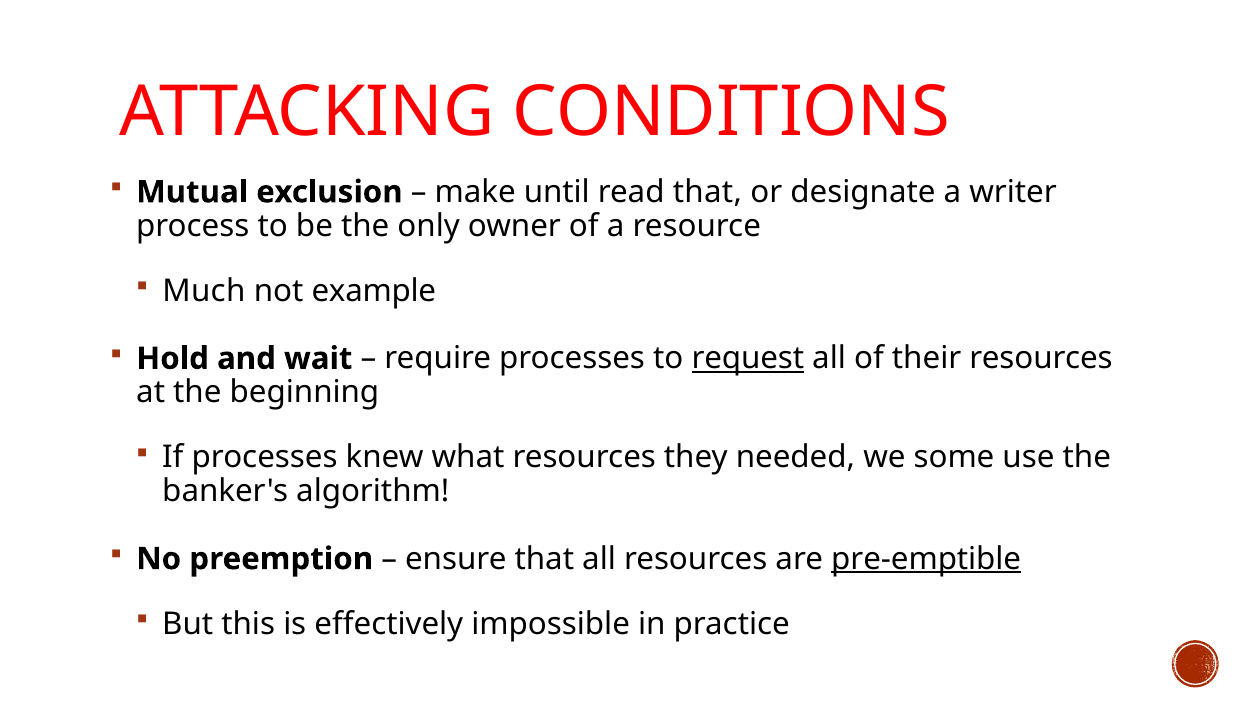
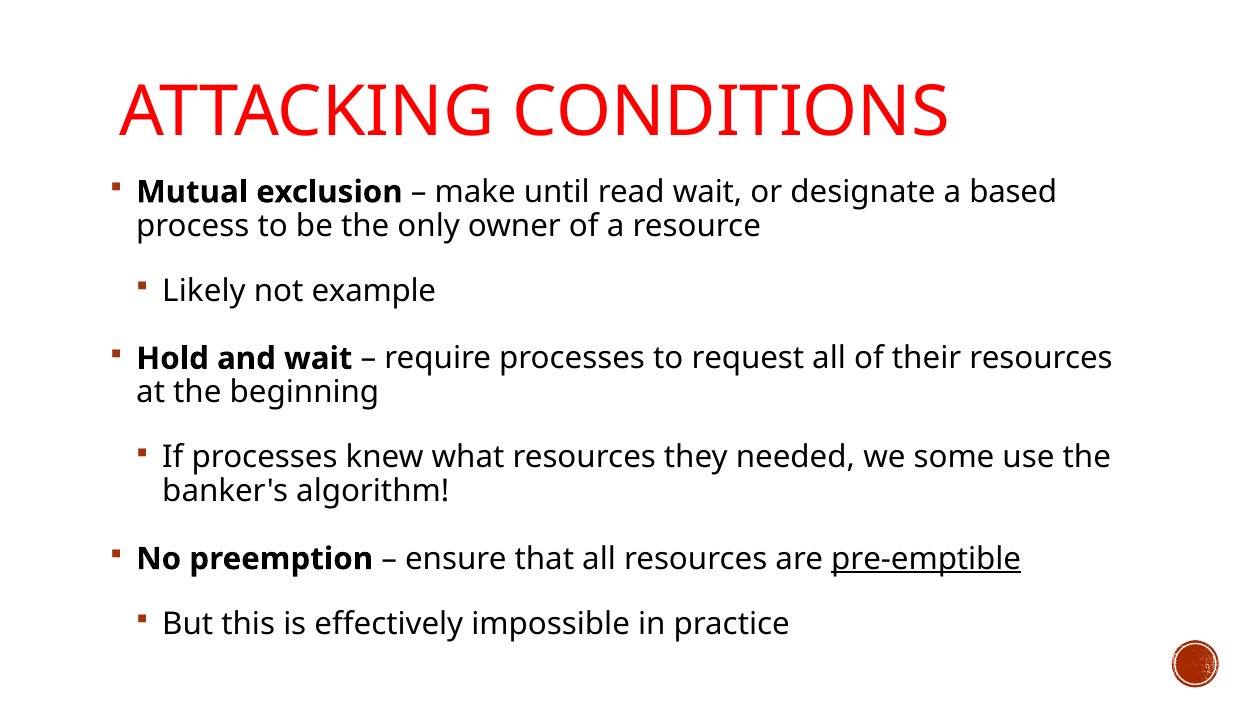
read that: that -> wait (708, 192)
writer: writer -> based (1013, 192)
Much: Much -> Likely (204, 291)
request underline: present -> none (748, 358)
